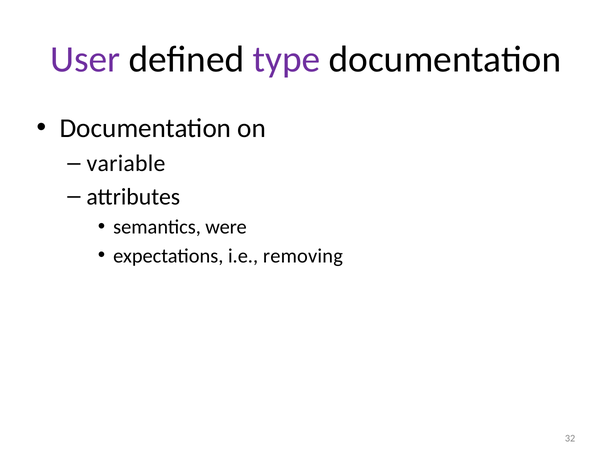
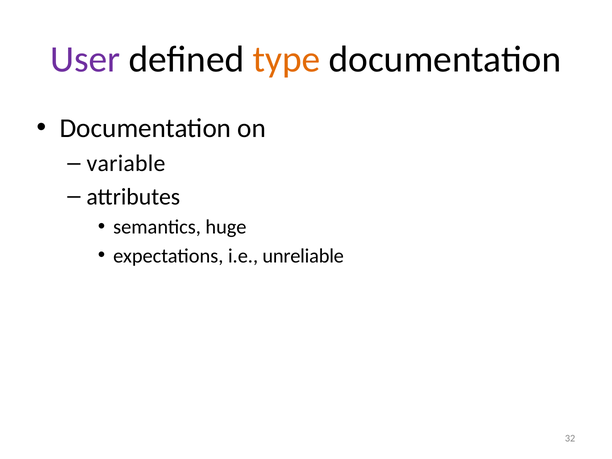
type colour: purple -> orange (287, 59)
were: were -> huge (226, 227)
removing: removing -> unreliable (303, 256)
